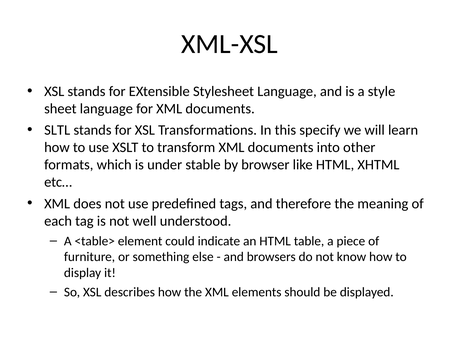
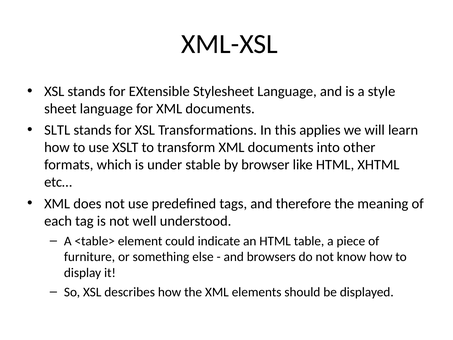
specify: specify -> applies (320, 130)
